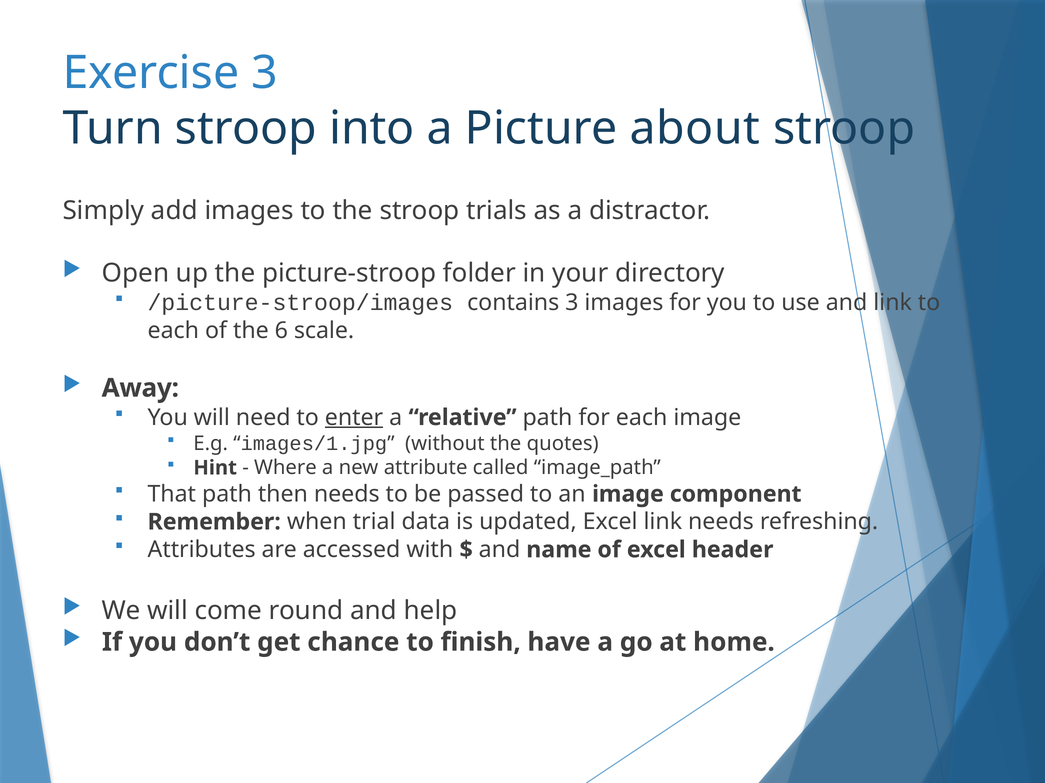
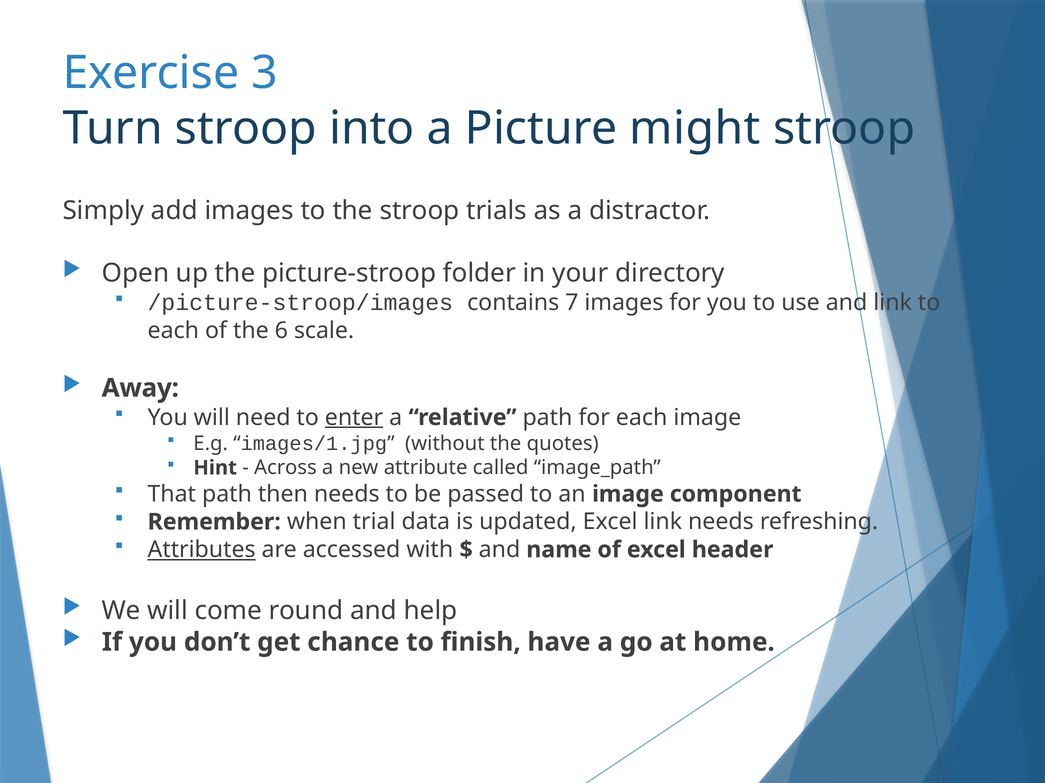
about: about -> might (695, 129)
contains 3: 3 -> 7 (572, 303)
Where: Where -> Across (285, 468)
Attributes underline: none -> present (202, 550)
